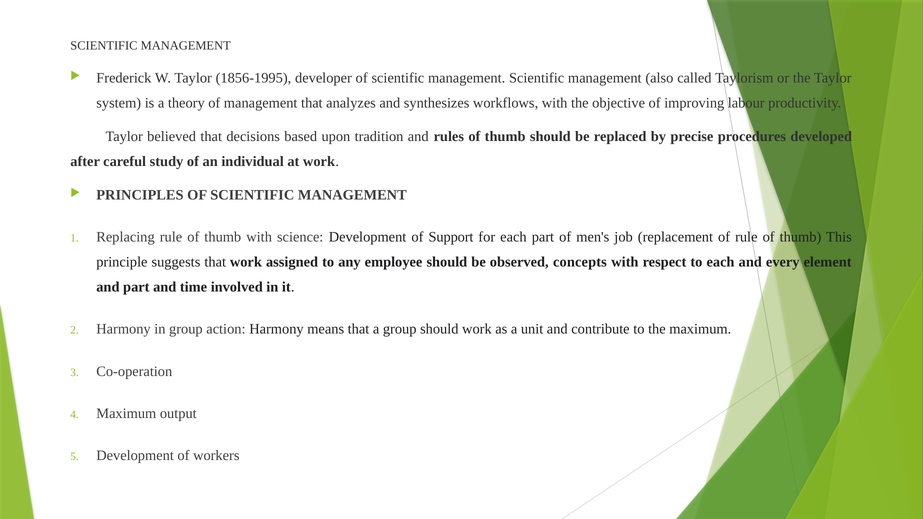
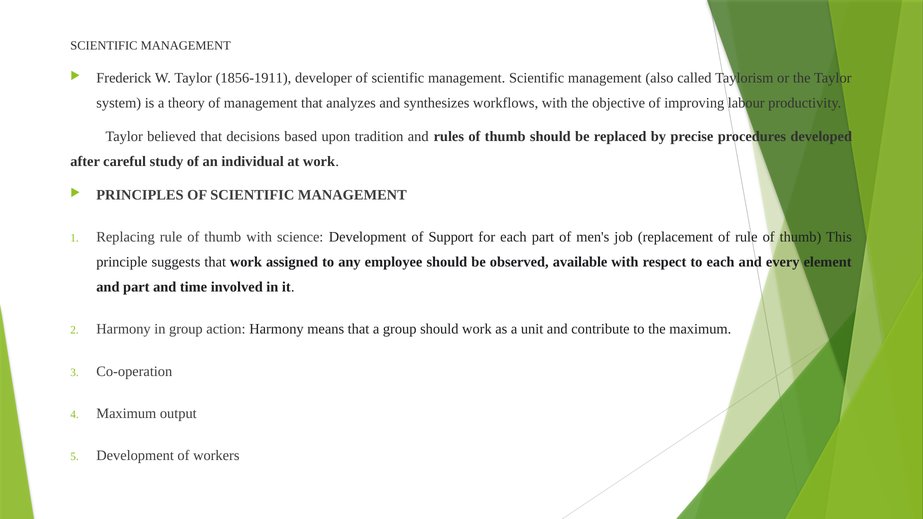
1856-1995: 1856-1995 -> 1856-1911 (253, 78)
concepts: concepts -> available (580, 262)
